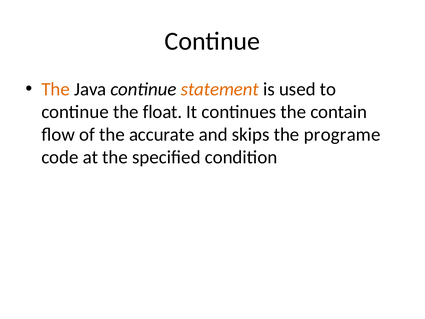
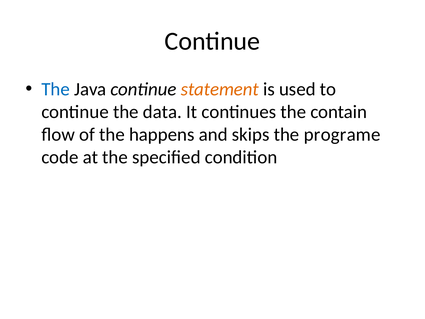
The colour: orange -> blue (56, 89)
float: float -> data (162, 112)
accurate: accurate -> happens (162, 135)
